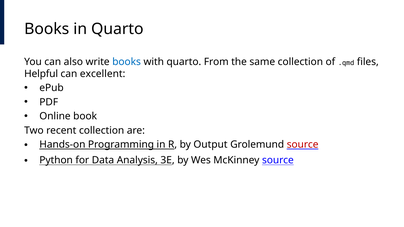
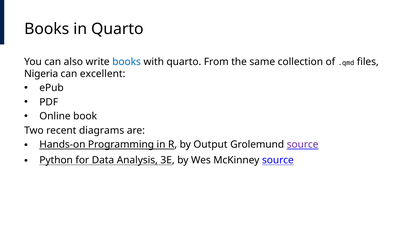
Helpful: Helpful -> Nigeria (41, 74)
recent collection: collection -> diagrams (102, 130)
source colour: red -> purple (303, 145)
